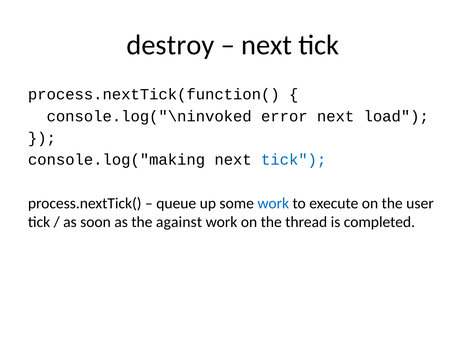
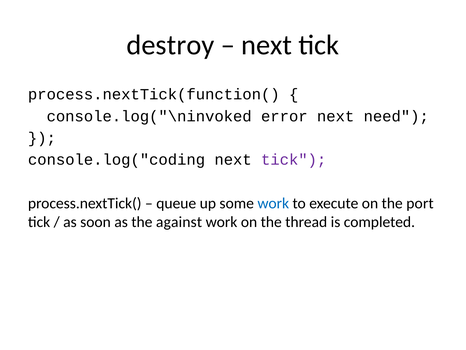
load: load -> need (396, 116)
console.log("making: console.log("making -> console.log("coding (117, 160)
tick colour: blue -> purple (294, 160)
user: user -> port (420, 203)
